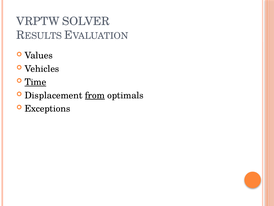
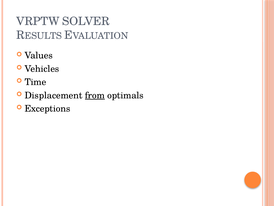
Time underline: present -> none (35, 82)
